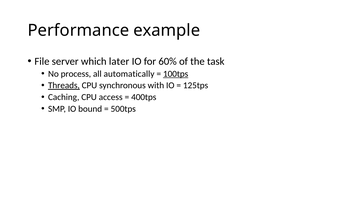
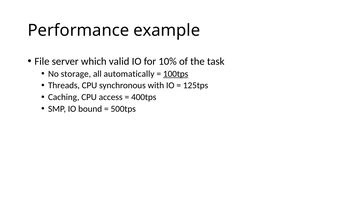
later: later -> valid (119, 61)
60%: 60% -> 10% (168, 61)
process: process -> storage (76, 74)
Threads underline: present -> none (64, 86)
